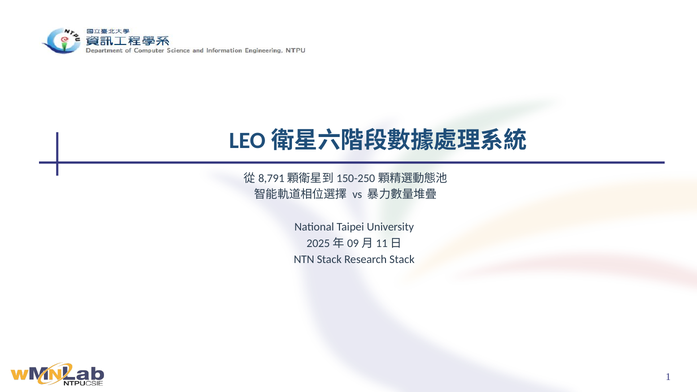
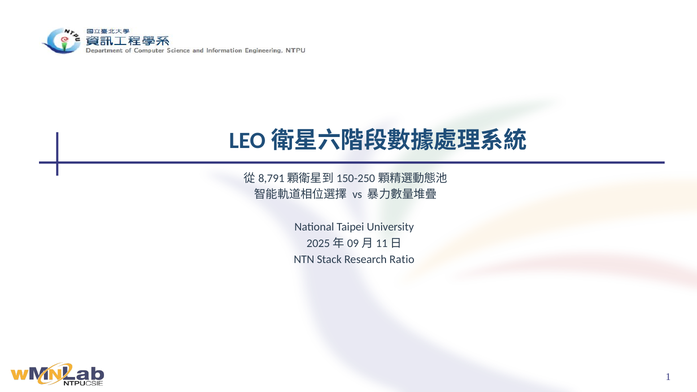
Research Stack: Stack -> Ratio (402, 260)
